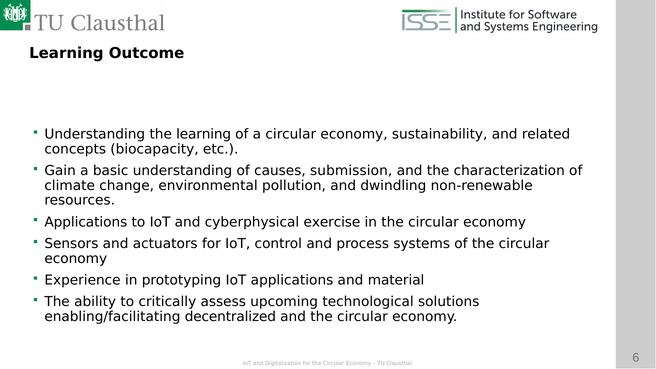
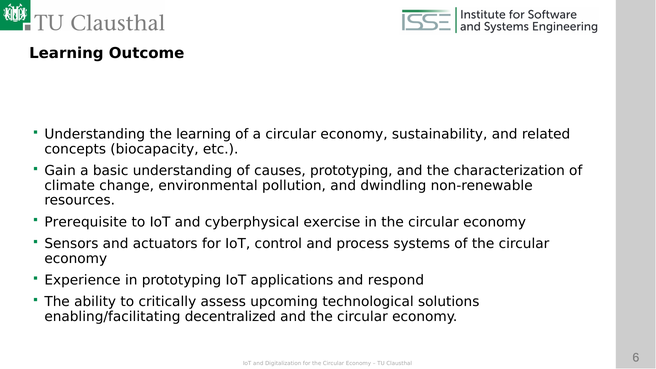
causes submission: submission -> prototyping (351, 171)
Applications: Applications -> Prerequisite (86, 222)
material: material -> respond (396, 280)
